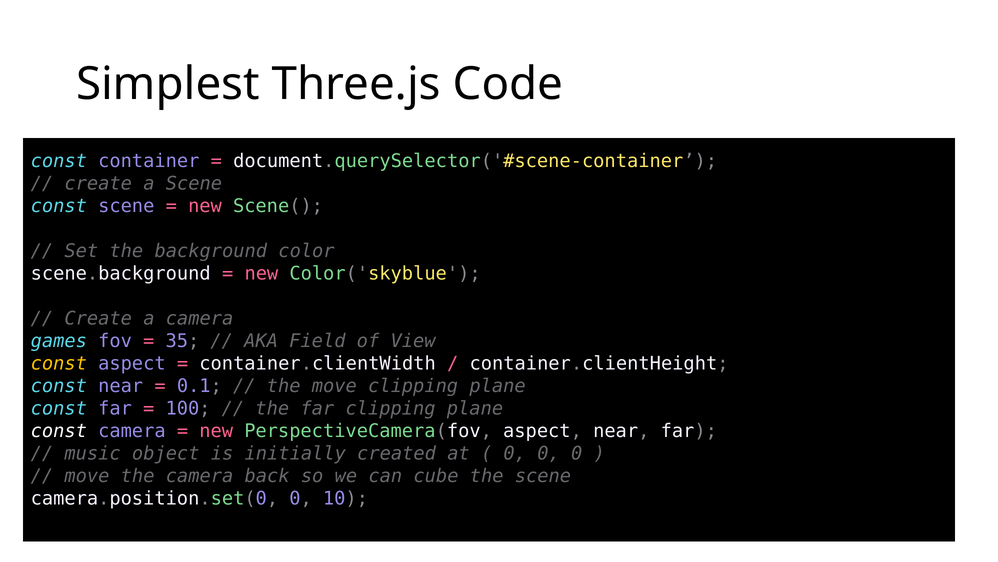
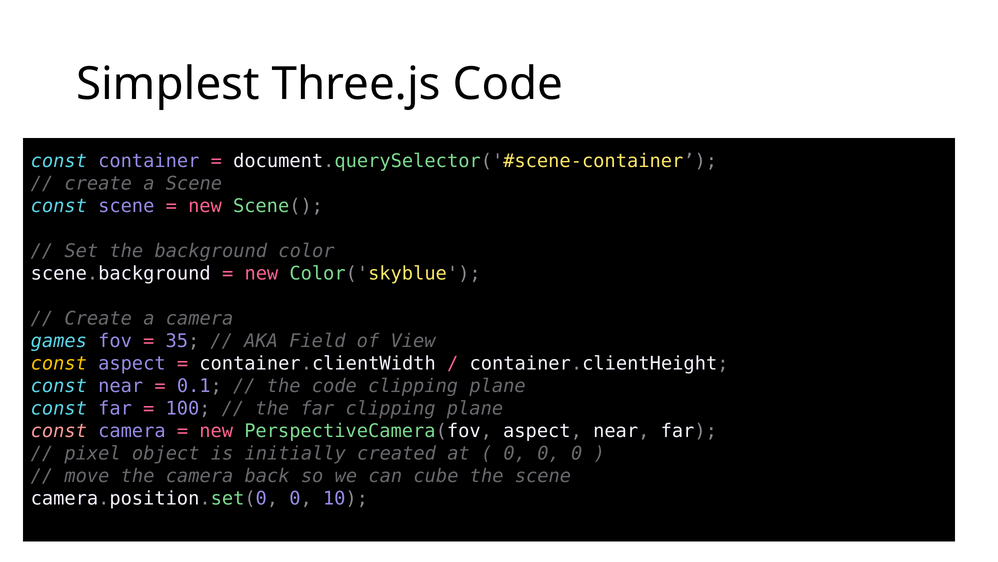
the move: move -> code (334, 386)
const colour: white -> pink (59, 431)
music: music -> pixel (93, 453)
